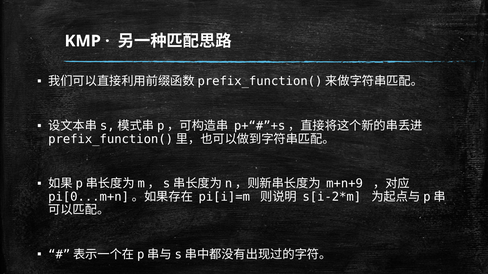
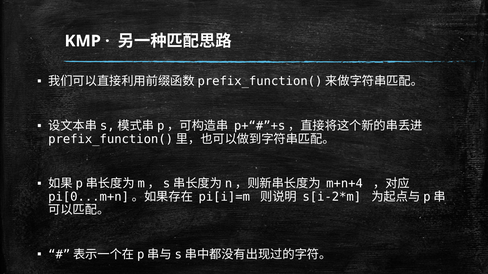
m+n+9: m+n+9 -> m+n+4 (345, 184)
